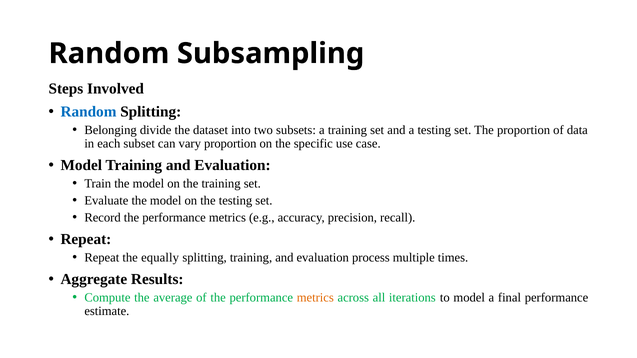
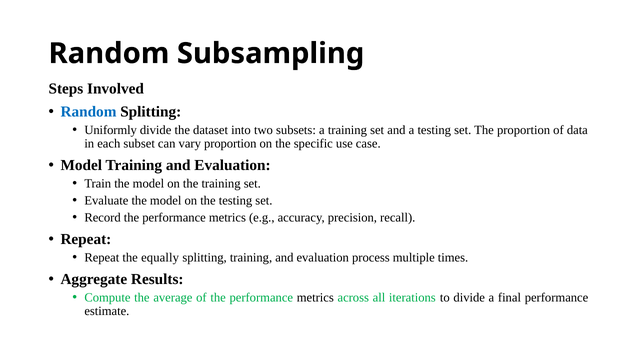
Belonging: Belonging -> Uniformly (111, 130)
metrics colour: orange -> black (315, 298)
to model: model -> divide (469, 298)
